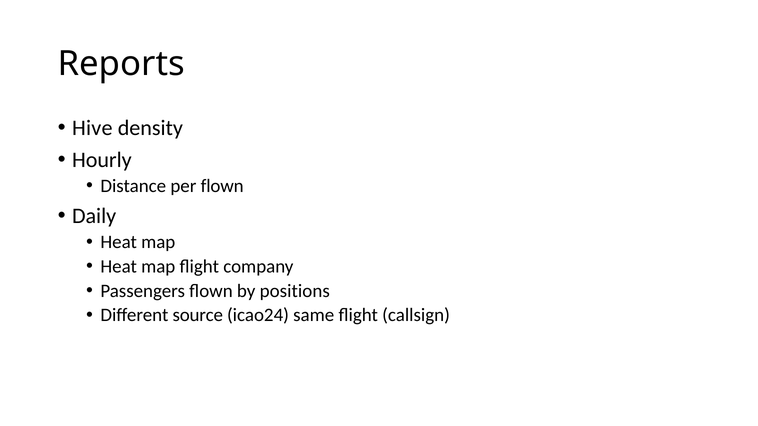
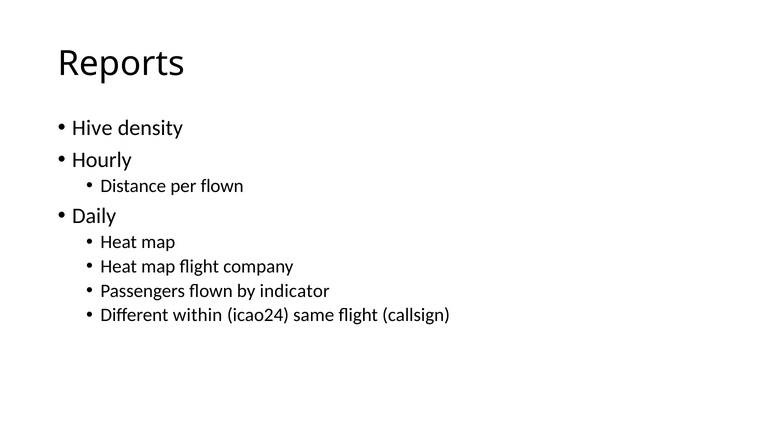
positions: positions -> indicator (295, 291)
source: source -> within (198, 315)
